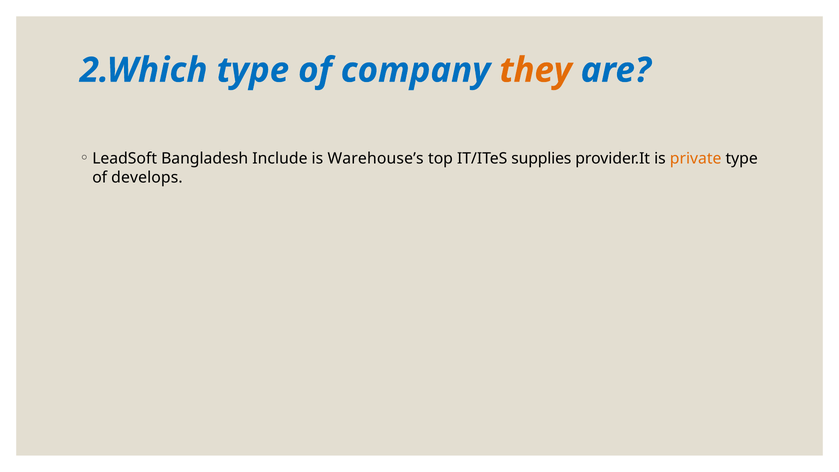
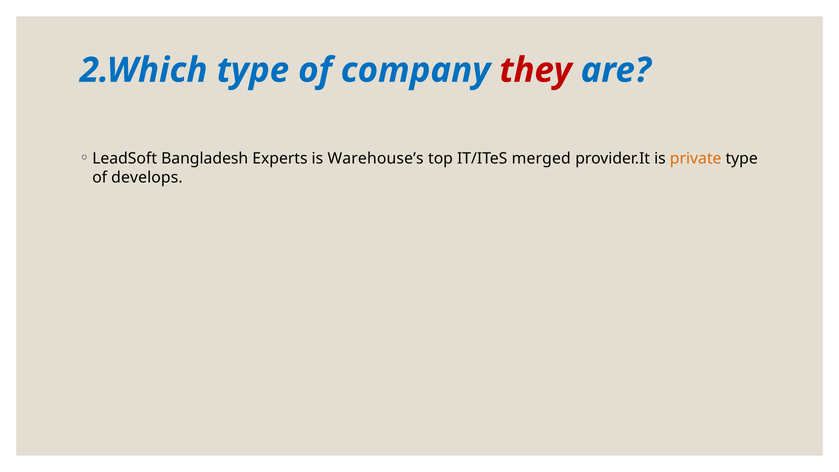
they colour: orange -> red (536, 70)
Include: Include -> Experts (280, 158)
supplies: supplies -> merged (541, 158)
